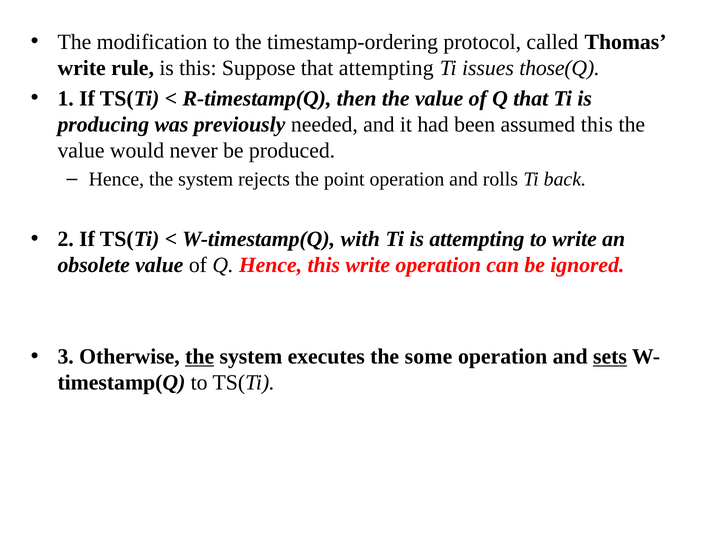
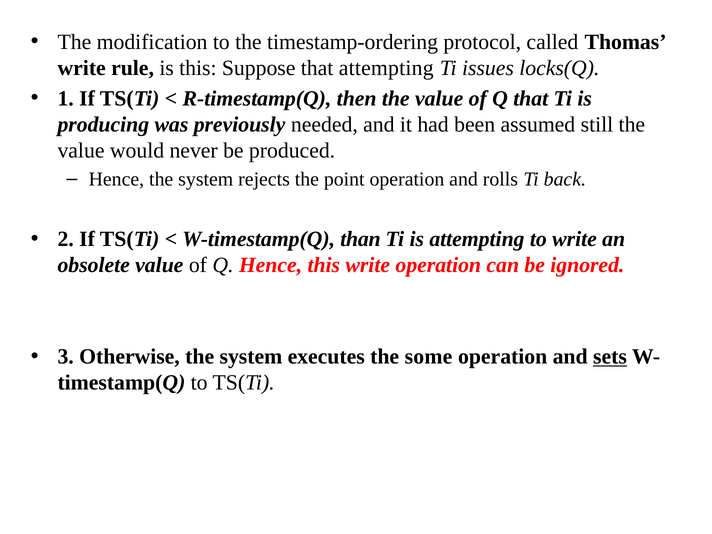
those(Q: those(Q -> locks(Q (559, 68)
assumed this: this -> still (597, 125)
with: with -> than (360, 239)
the underline: present -> none (200, 357)
